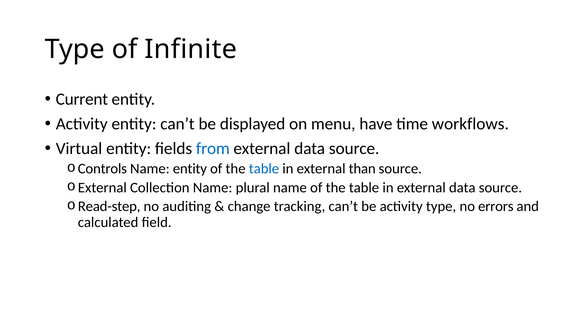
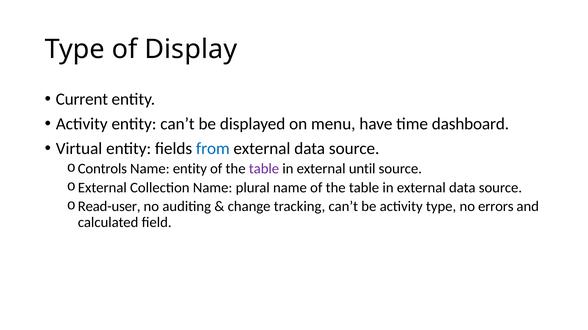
Infinite: Infinite -> Display (191, 49)
workflows: workflows -> dashboard (470, 124)
table colour: blue -> purple (264, 169)
than: than -> until (362, 169)
Read-step: Read-step -> Read-user (109, 207)
